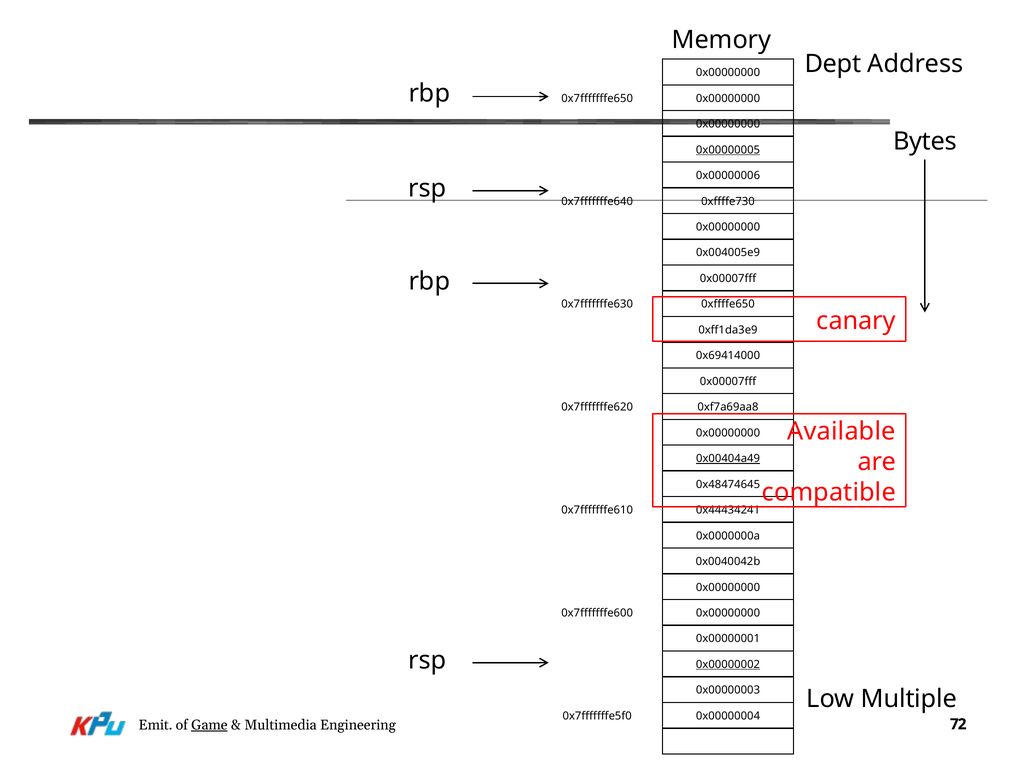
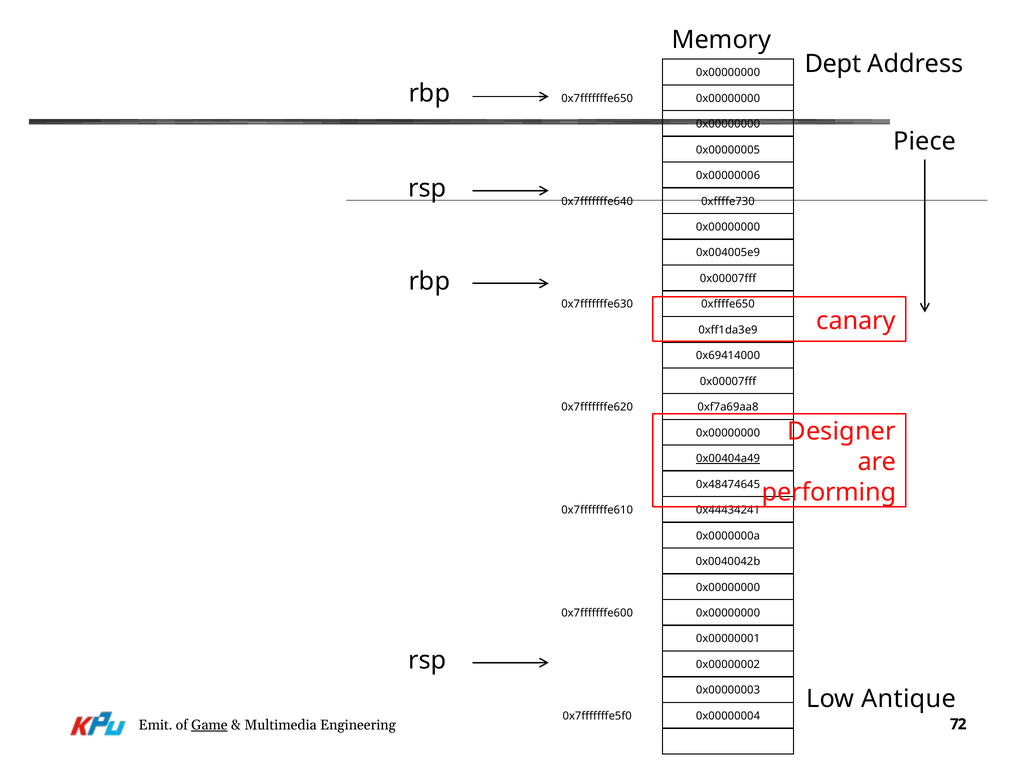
Bytes: Bytes -> Piece (925, 141)
0x00000005 underline: present -> none (728, 150)
Available: Available -> Designer (842, 431)
compatible: compatible -> performing (829, 492)
0x00000002 underline: present -> none (728, 664)
Multiple: Multiple -> Antique (909, 699)
